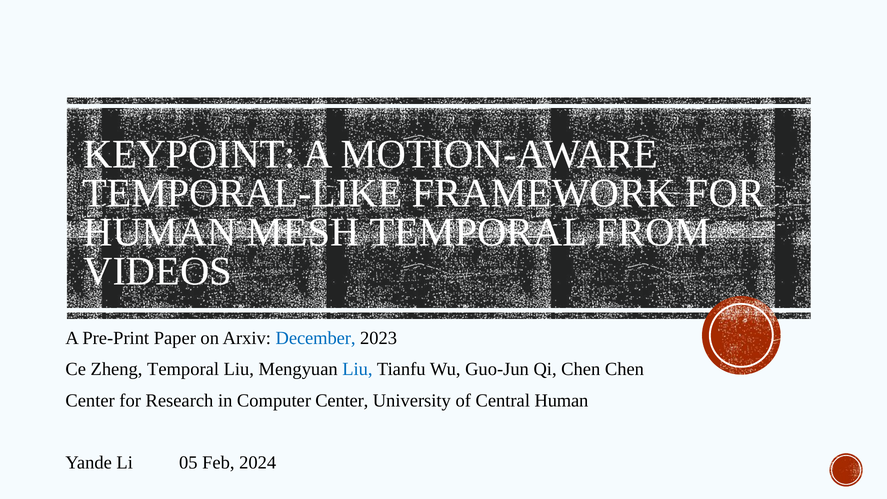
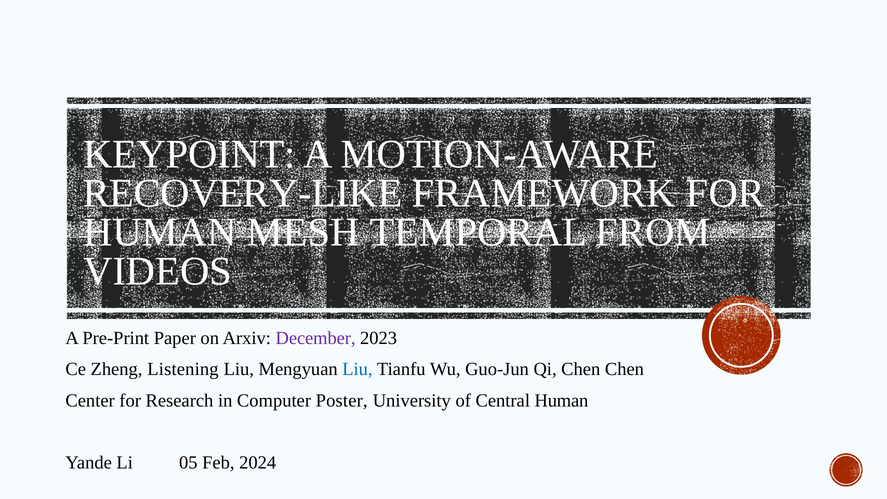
TEMPORAL-LIKE: TEMPORAL-LIKE -> RECOVERY-LIKE (242, 193)
December colour: blue -> purple (316, 338)
Zheng Temporal: Temporal -> Listening (183, 369)
Computer Center: Center -> Poster (342, 400)
